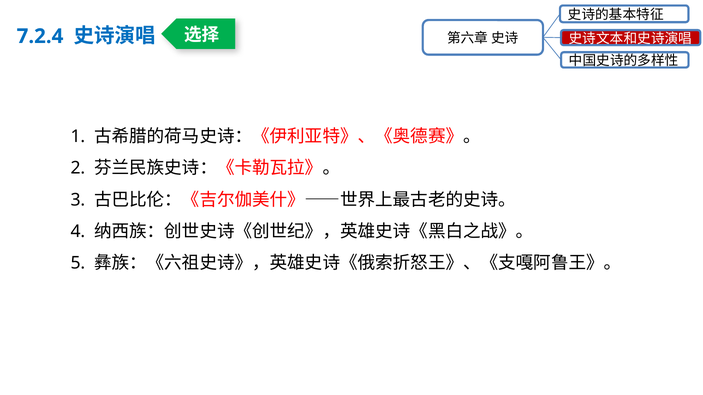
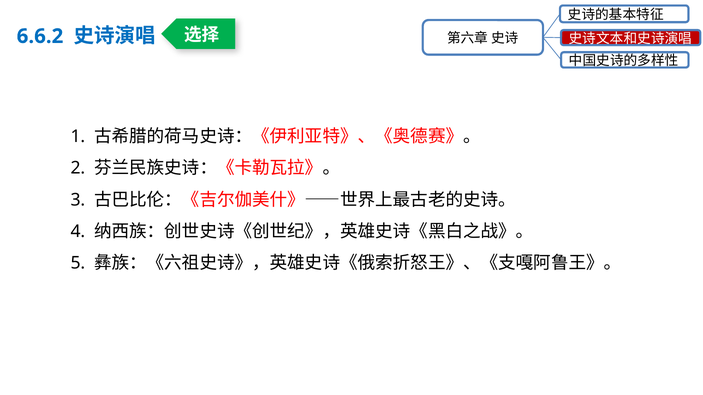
7.2.4: 7.2.4 -> 6.6.2 (40, 36)
